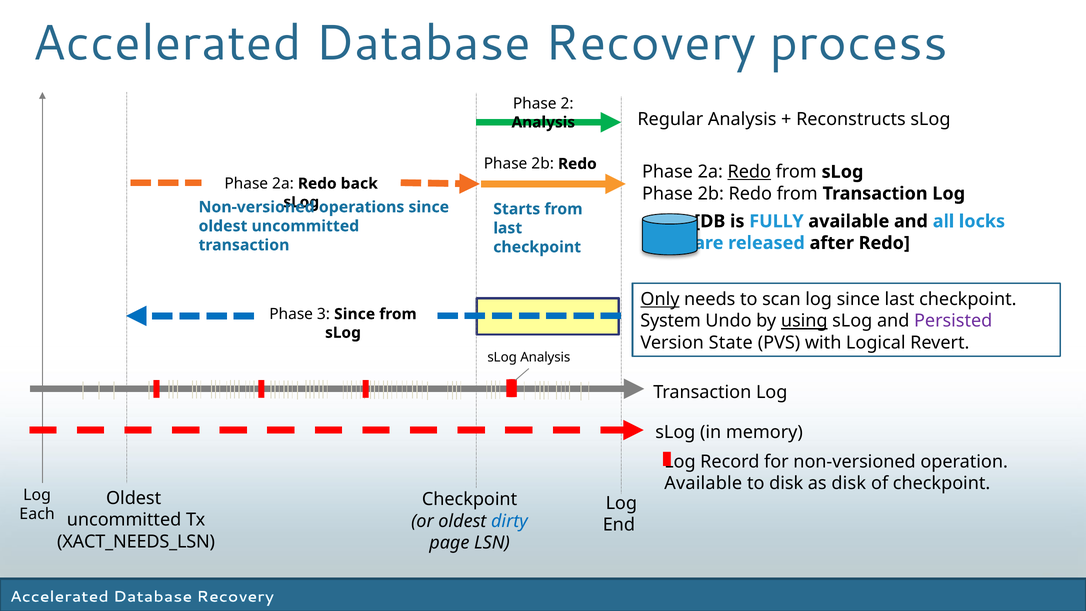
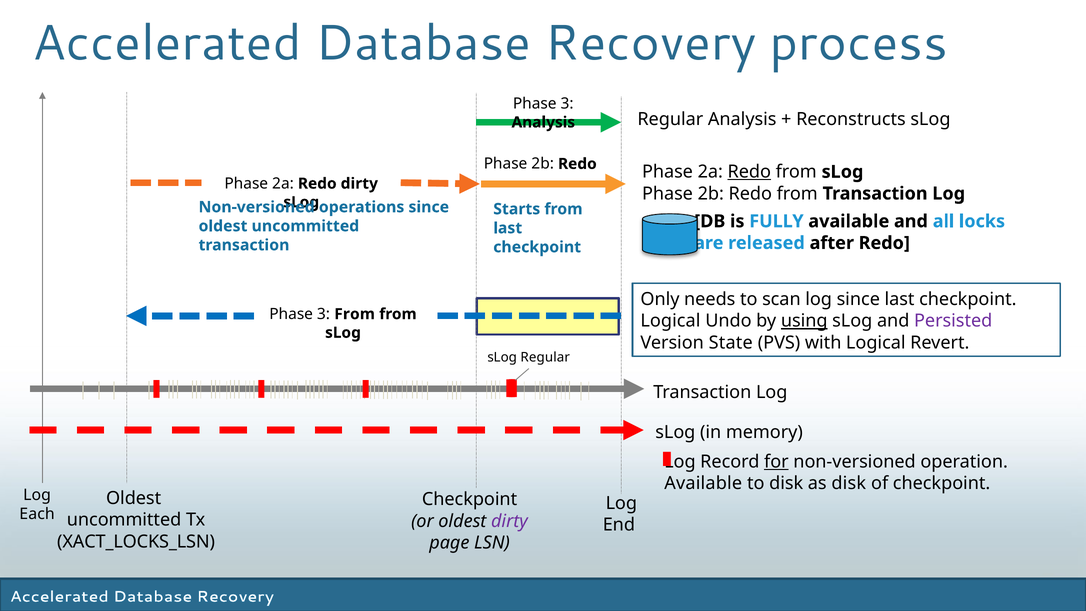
2: 2 -> 3 (567, 104)
Redo back: back -> dirty (359, 184)
Only underline: present -> none (660, 299)
3 Since: Since -> From (355, 314)
System: System -> Logical (670, 321)
sLog Analysis: Analysis -> Regular (545, 357)
for underline: none -> present (776, 462)
dirty colour: blue -> purple (509, 521)
XACT_NEEDS_LSN: XACT_NEEDS_LSN -> XACT_LOCKS_LSN (136, 542)
